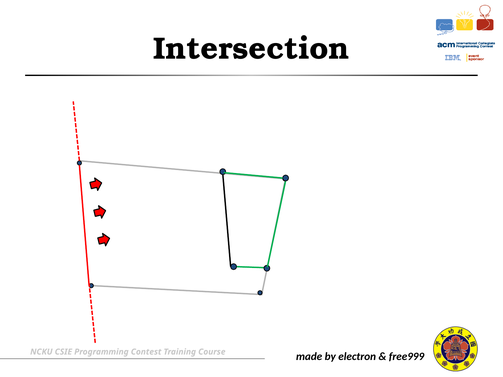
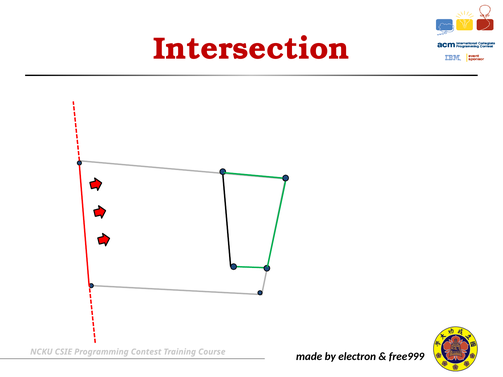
Intersection colour: black -> red (251, 49)
